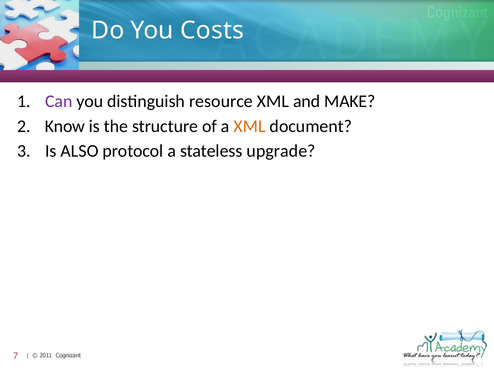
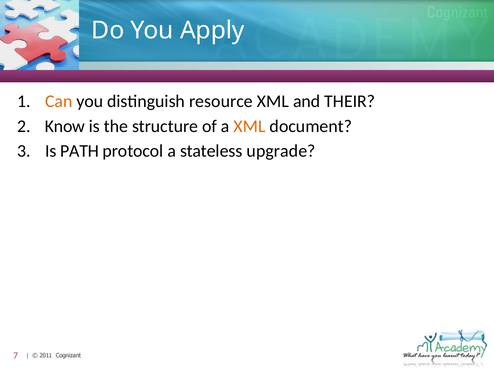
Costs: Costs -> Apply (212, 31)
Can colour: purple -> orange (59, 101)
MAKE: MAKE -> THEIR (350, 101)
ALSO: ALSO -> PATH (80, 151)
